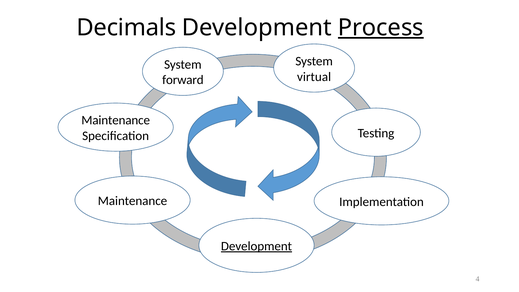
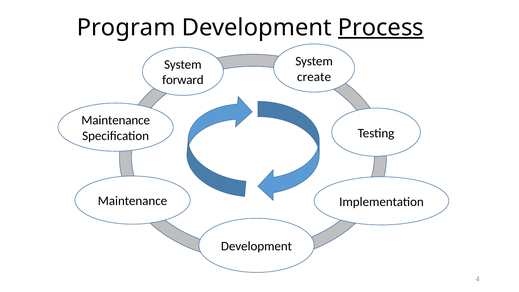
Decimals: Decimals -> Program (126, 28)
virtual: virtual -> create (314, 77)
Development underline: present -> none (256, 246)
